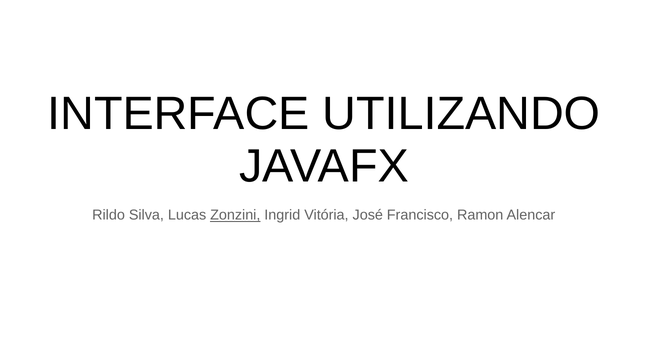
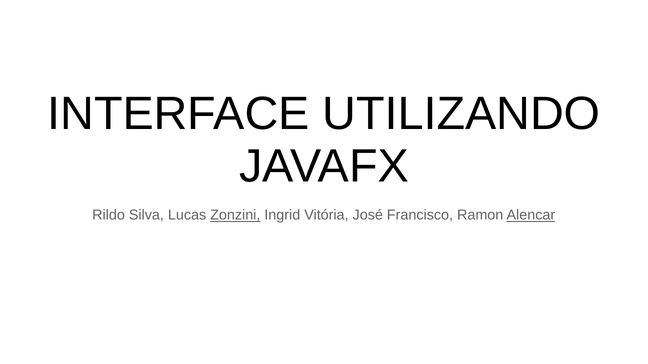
Alencar underline: none -> present (531, 216)
